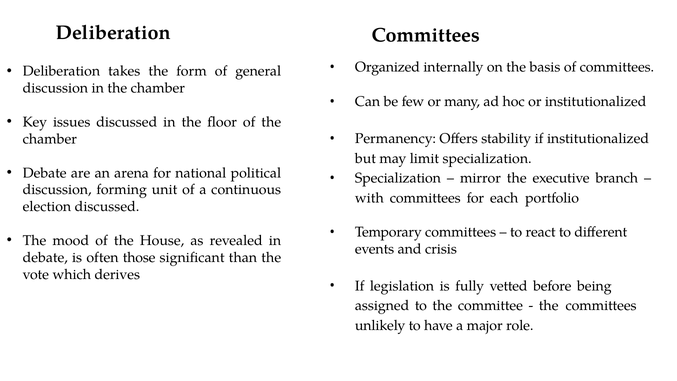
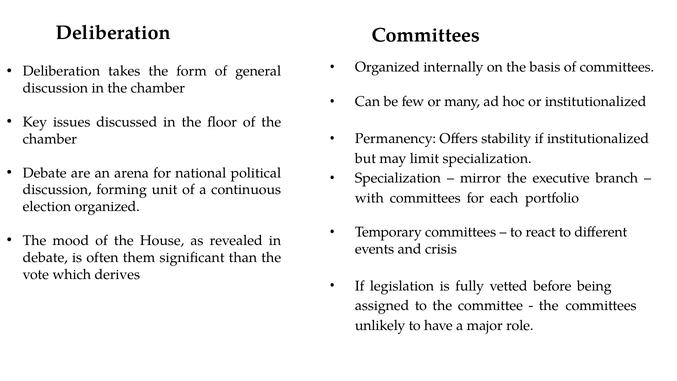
election discussed: discussed -> organized (107, 207)
those: those -> them (139, 257)
